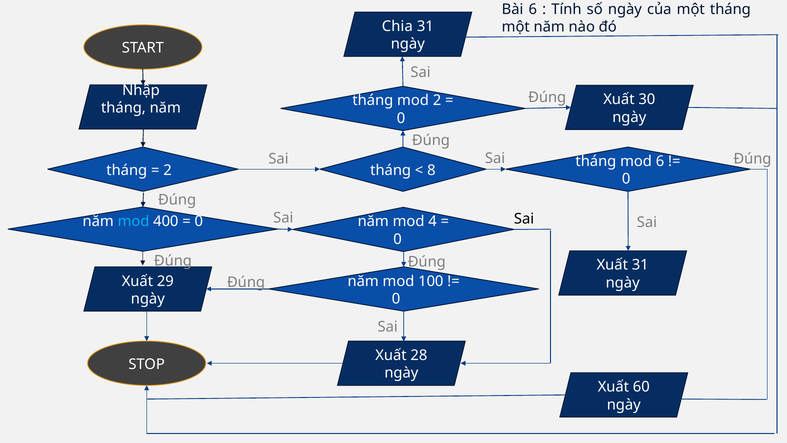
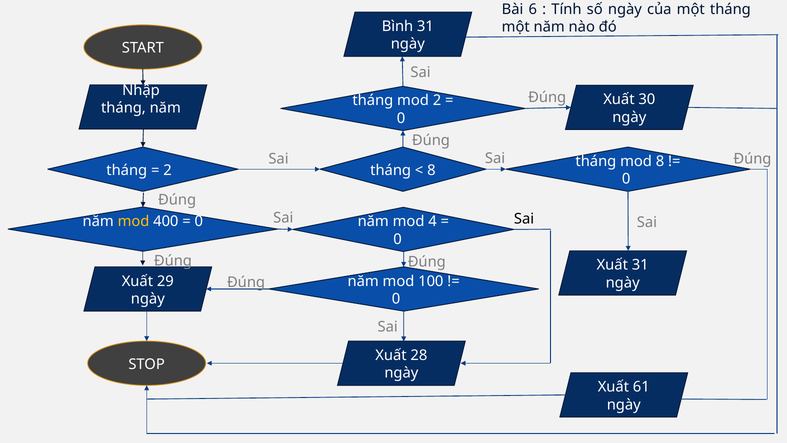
Chia: Chia -> Bình (397, 26)
mod 6: 6 -> 8 (660, 161)
mod colour: light blue -> yellow (134, 221)
60: 60 -> 61 (641, 387)
